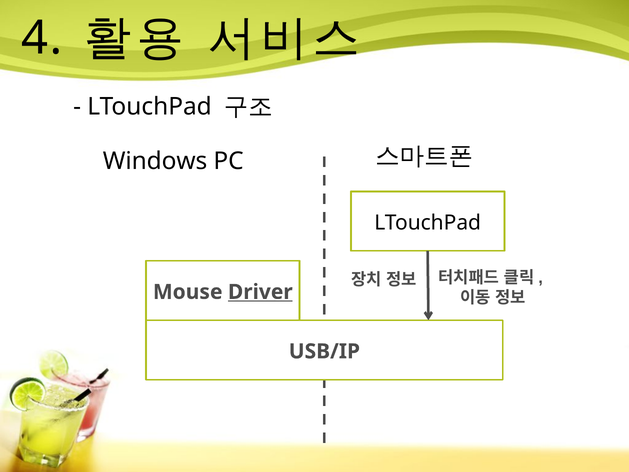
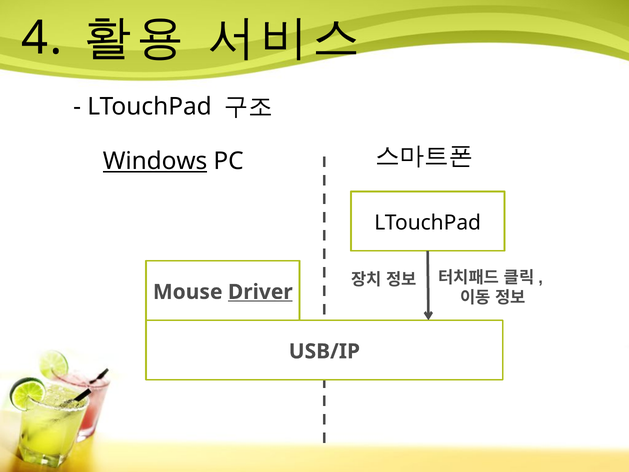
Windows underline: none -> present (155, 161)
